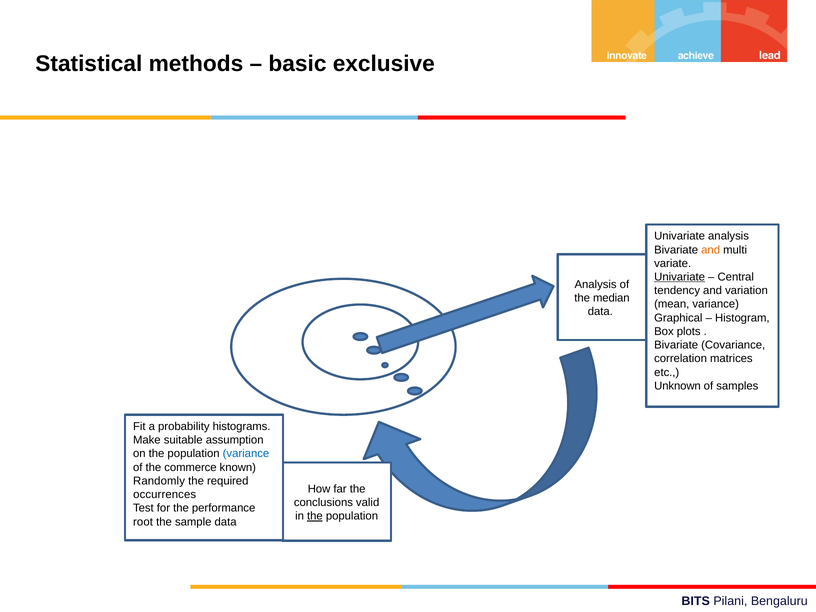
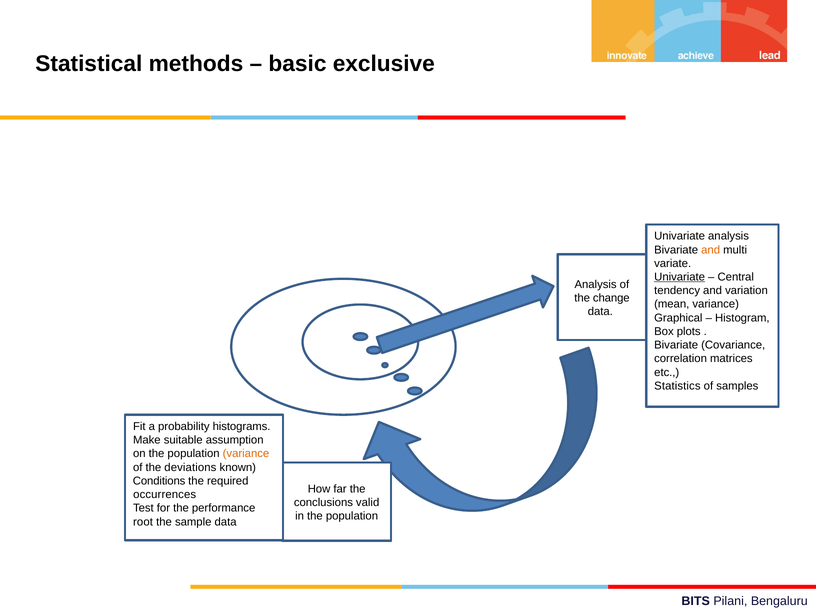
median: median -> change (611, 298)
Unknown: Unknown -> Statistics (677, 386)
variance colour: blue -> orange (246, 454)
commerce: commerce -> deviations (190, 467)
Randomly: Randomly -> Conditions (159, 481)
the underline: present -> none (315, 516)
